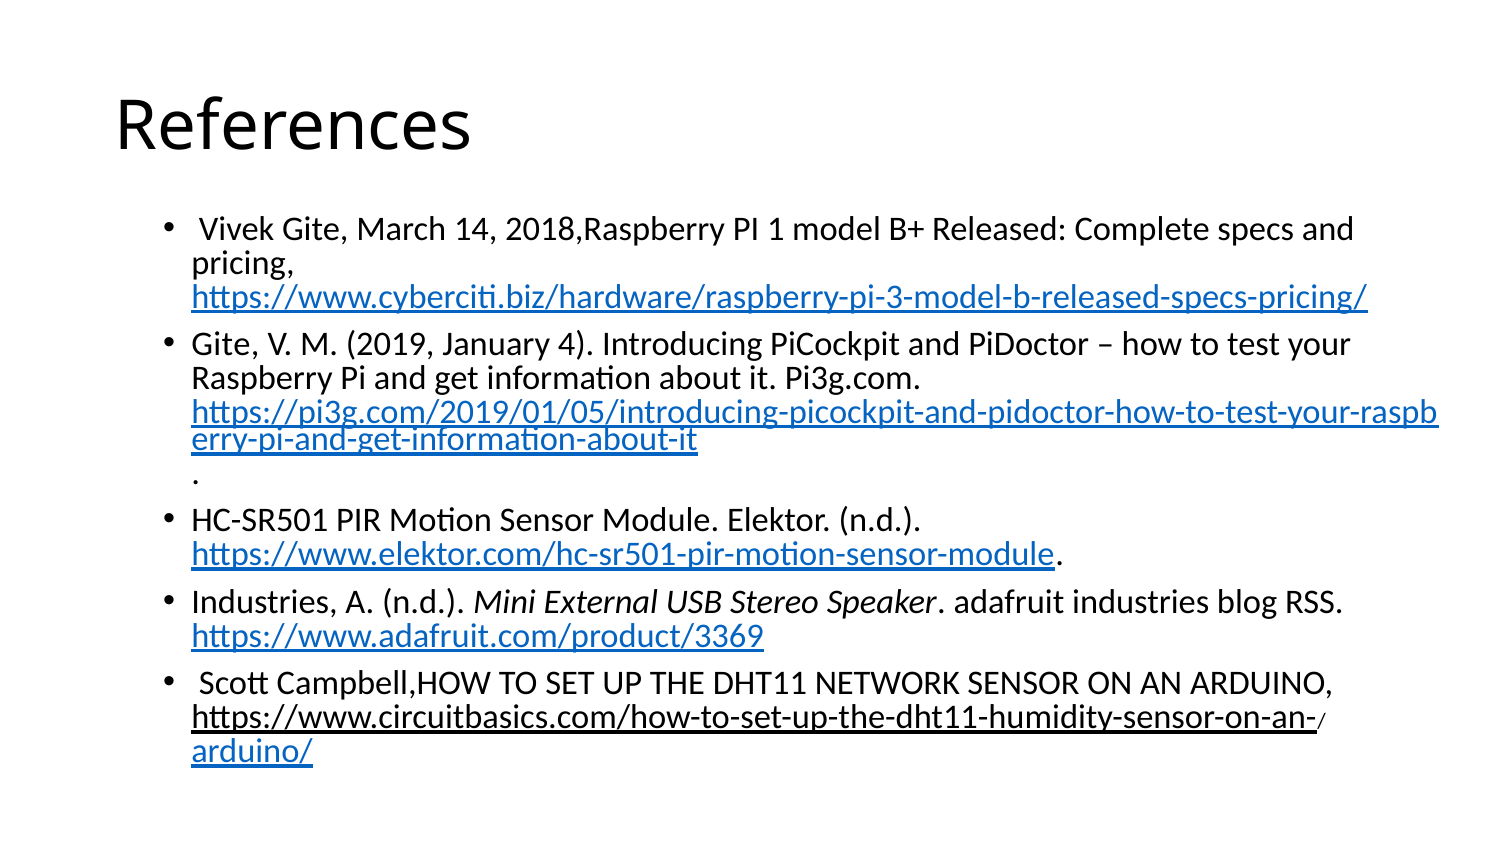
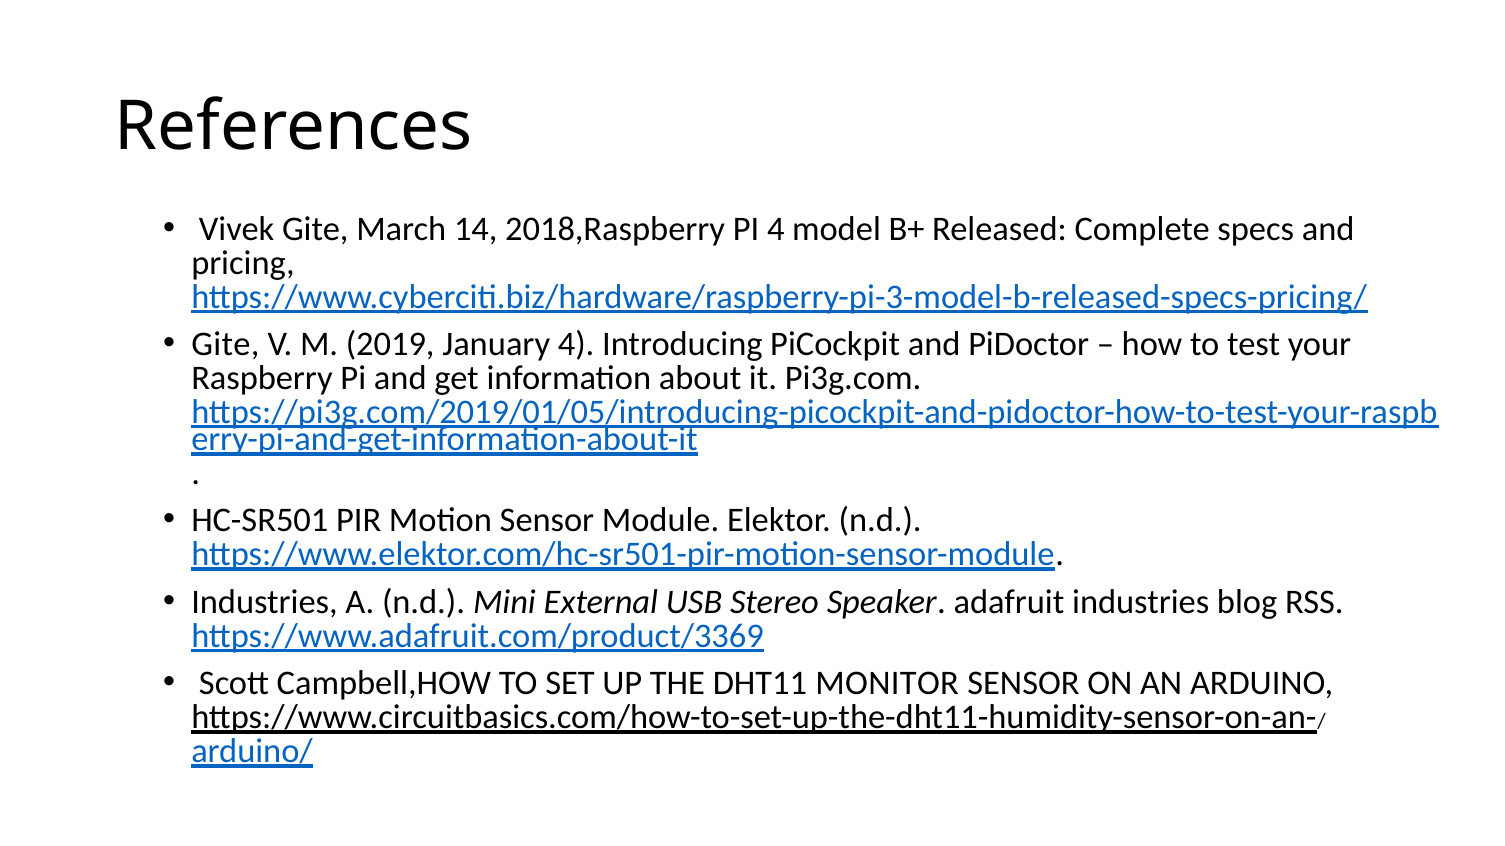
PI 1: 1 -> 4 (776, 230)
NETWORK: NETWORK -> MONITOR (887, 684)
